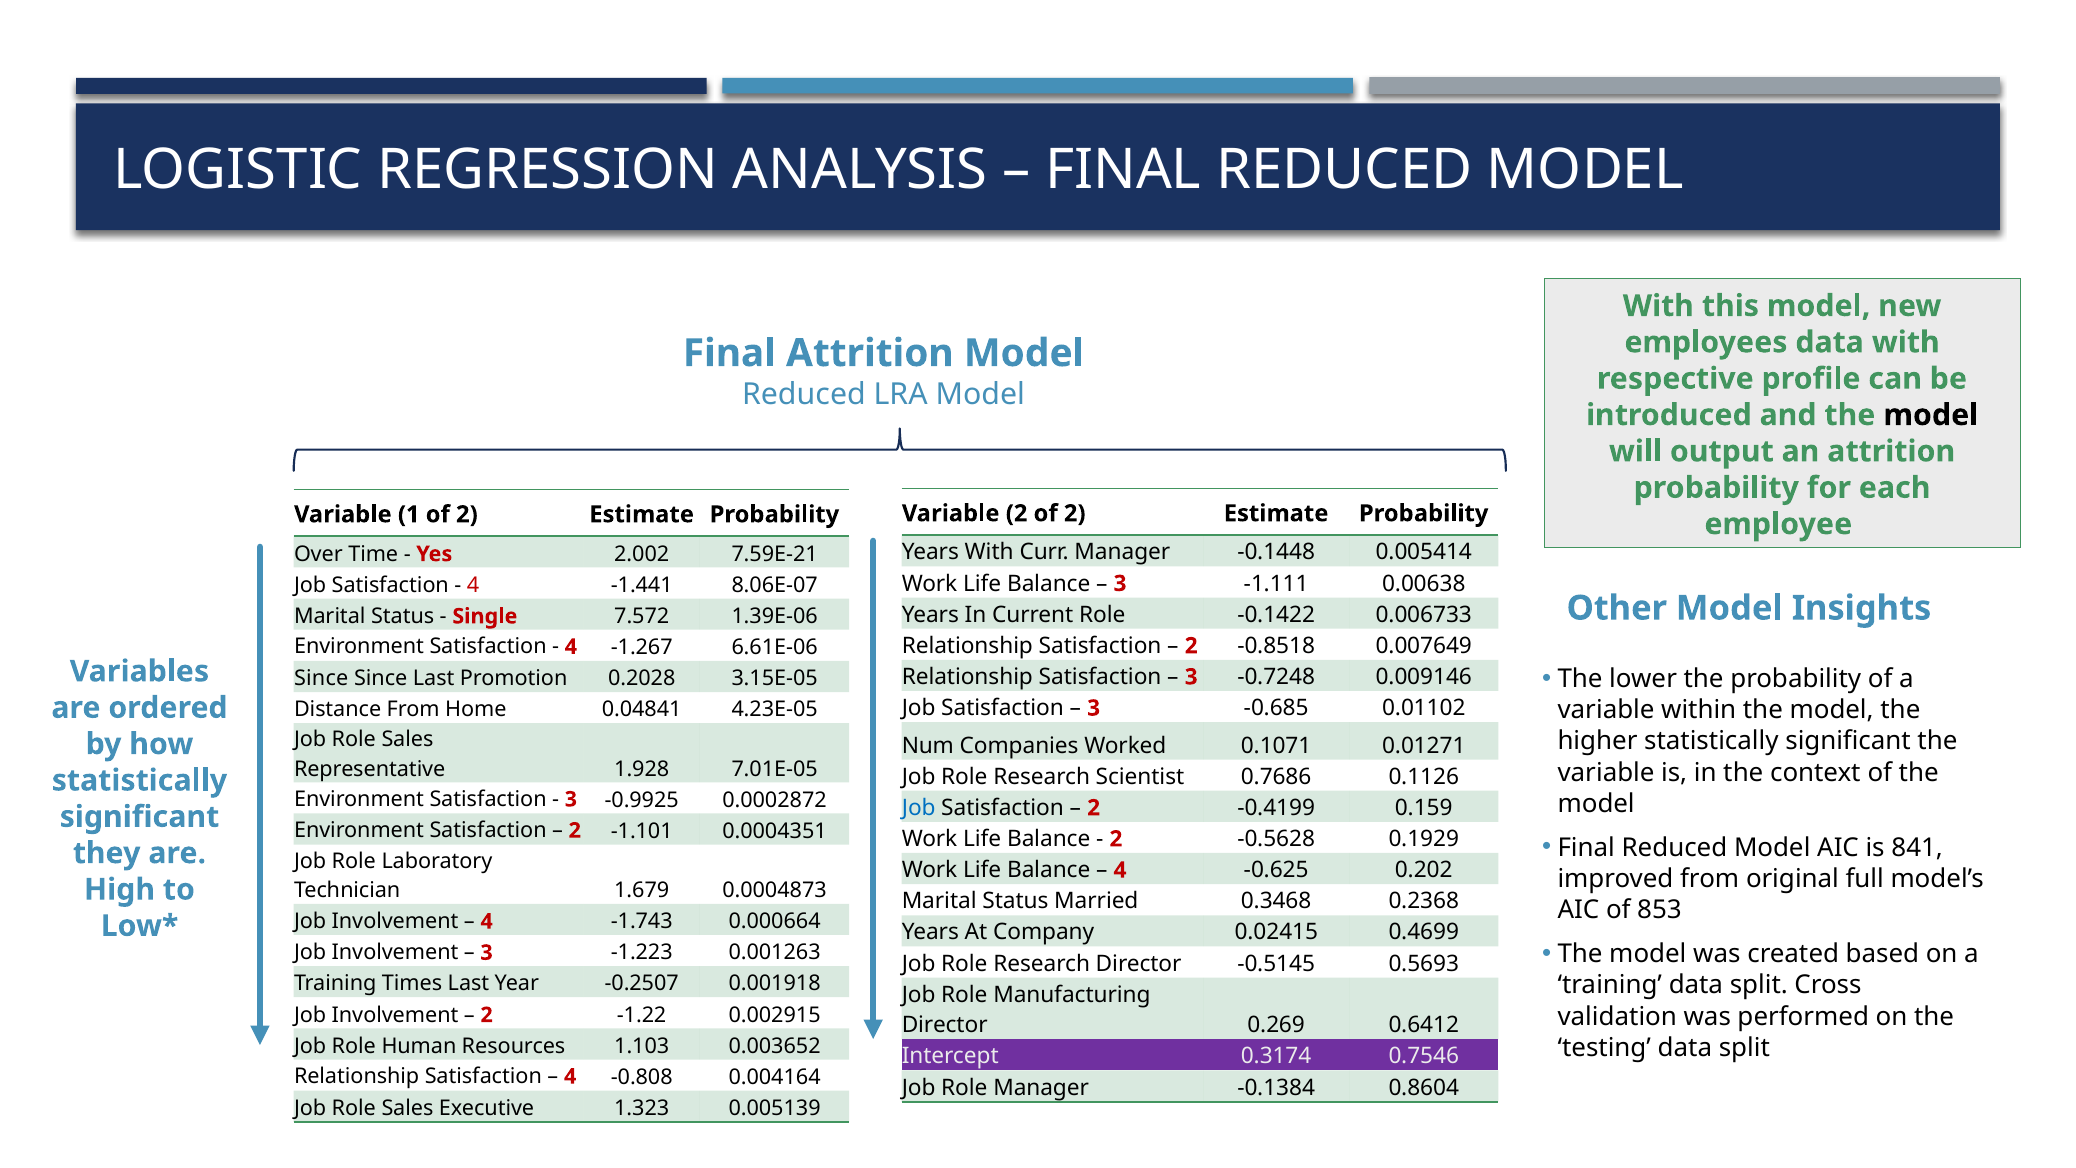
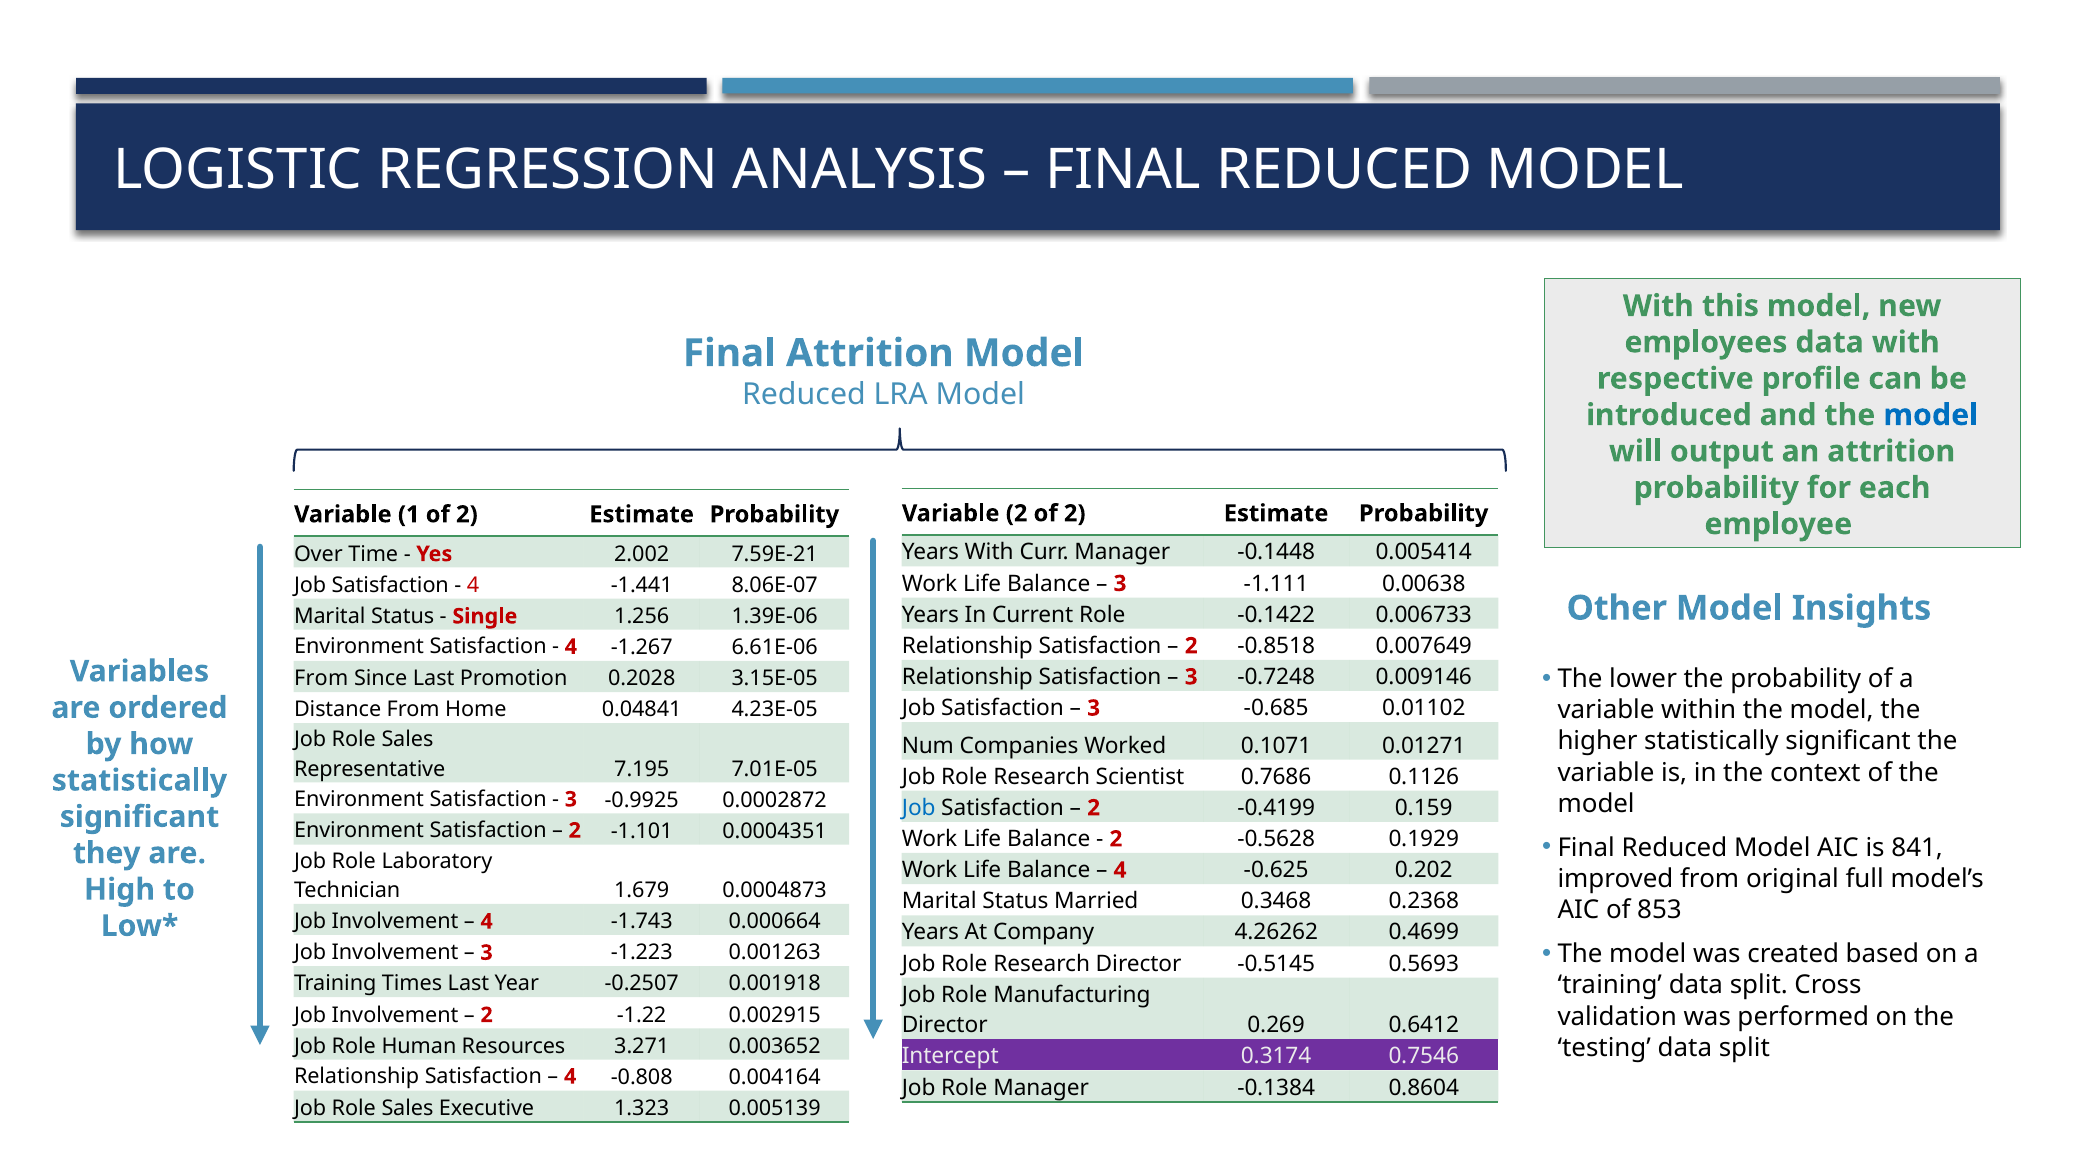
model colour: black -> blue (1931, 415)
7.572: 7.572 -> 1.256 (642, 616)
Since: Since -> From (321, 678)
1.928: 1.928 -> 7.195 (642, 769)
0.02415: 0.02415 -> 4.26262 (1276, 932)
1.103: 1.103 -> 3.271 (642, 1046)
